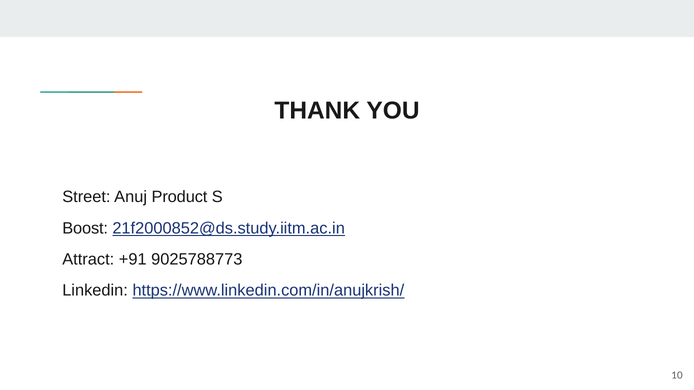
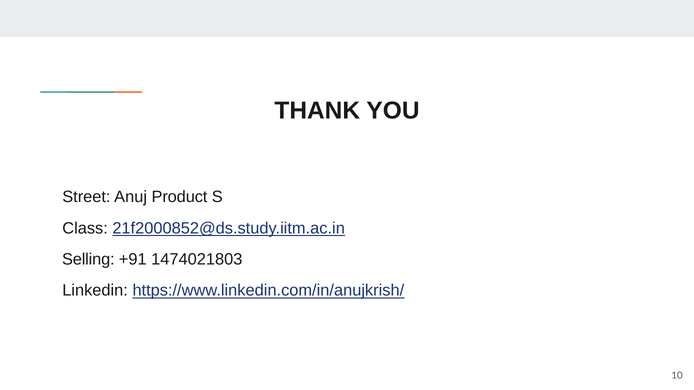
Boost: Boost -> Class (85, 228)
Attract: Attract -> Selling (88, 260)
9025788773: 9025788773 -> 1474021803 (197, 260)
